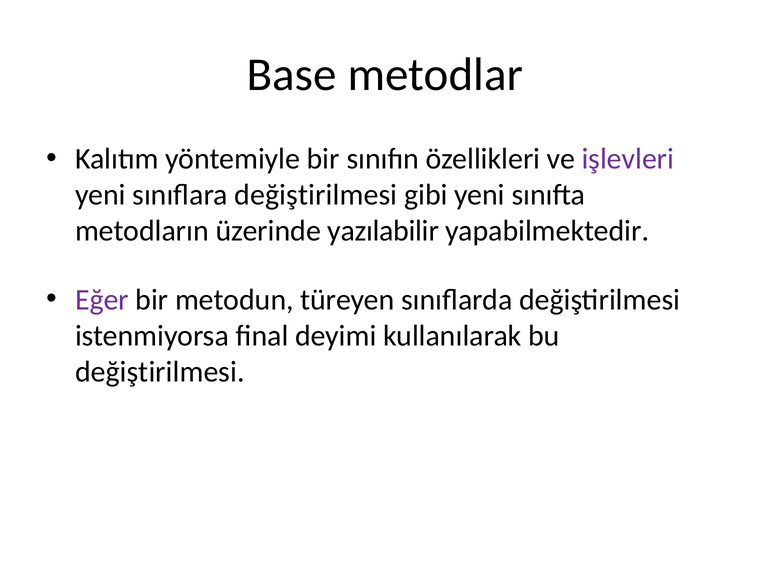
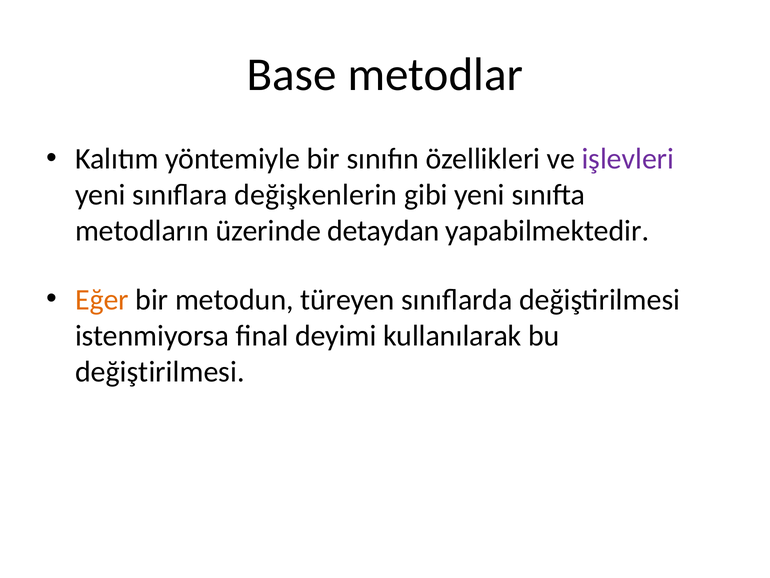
sınıflara değiştirilmesi: değiştirilmesi -> değişkenlerin (316, 195)
yazılabilir: yazılabilir -> detaydan (383, 231)
Eğer colour: purple -> orange (102, 299)
